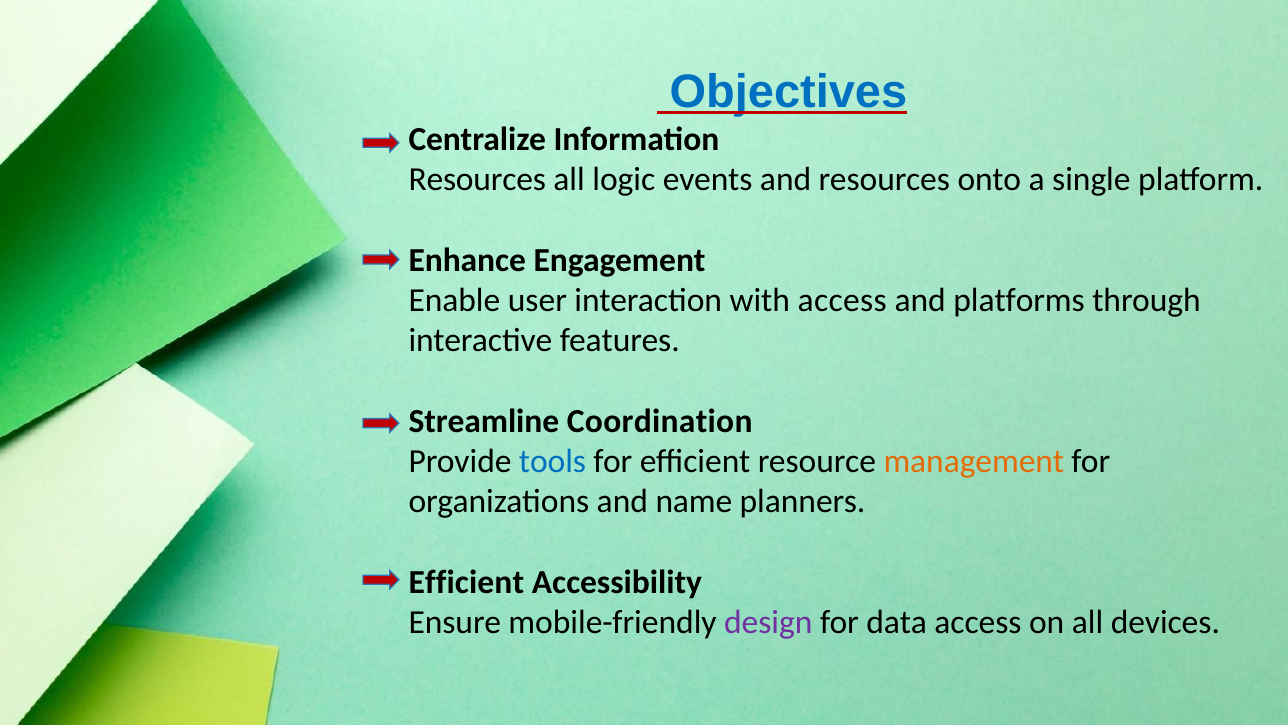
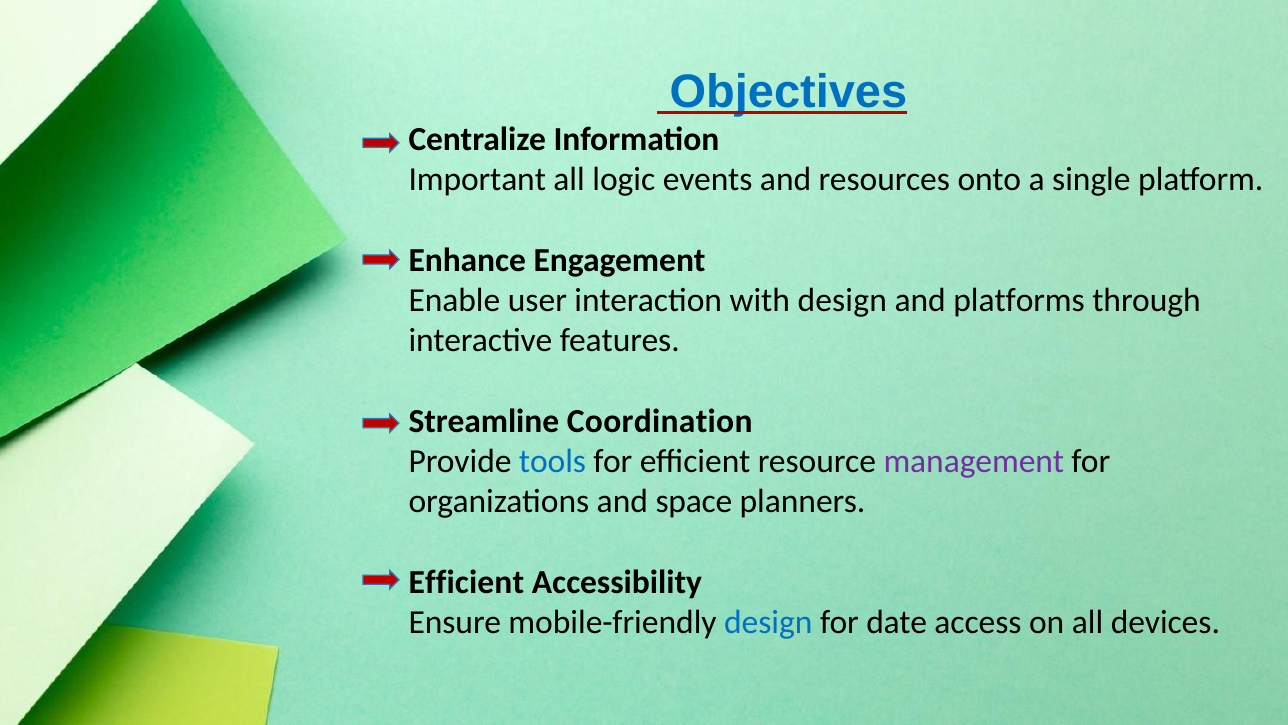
Resources: Resources -> Important (477, 180)
with access: access -> design (842, 300)
management colour: orange -> purple (974, 461)
name: name -> space (694, 501)
design colour: purple -> blue (768, 622)
data: data -> date (897, 622)
